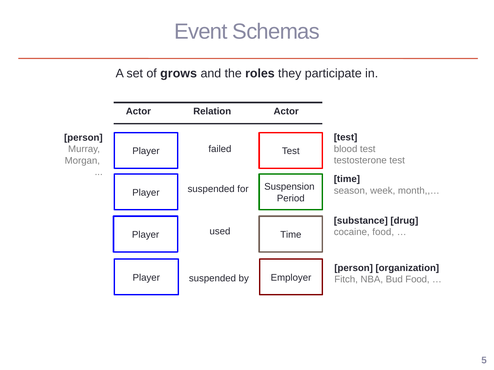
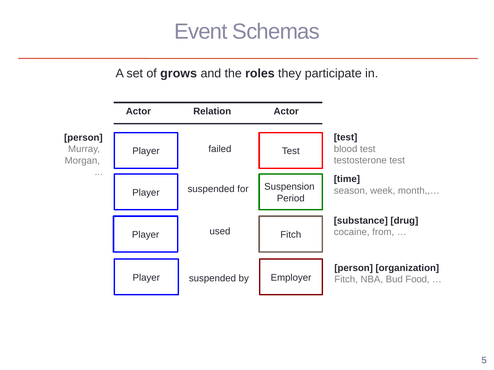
used Time: Time -> Fitch (291, 235)
cocaine food: food -> from (383, 232)
